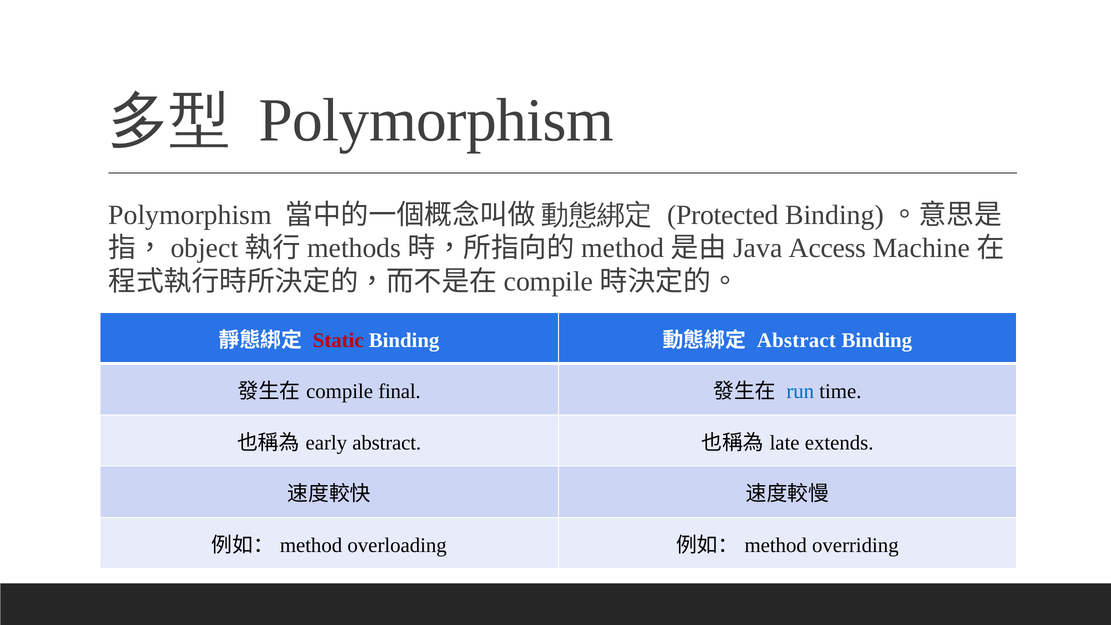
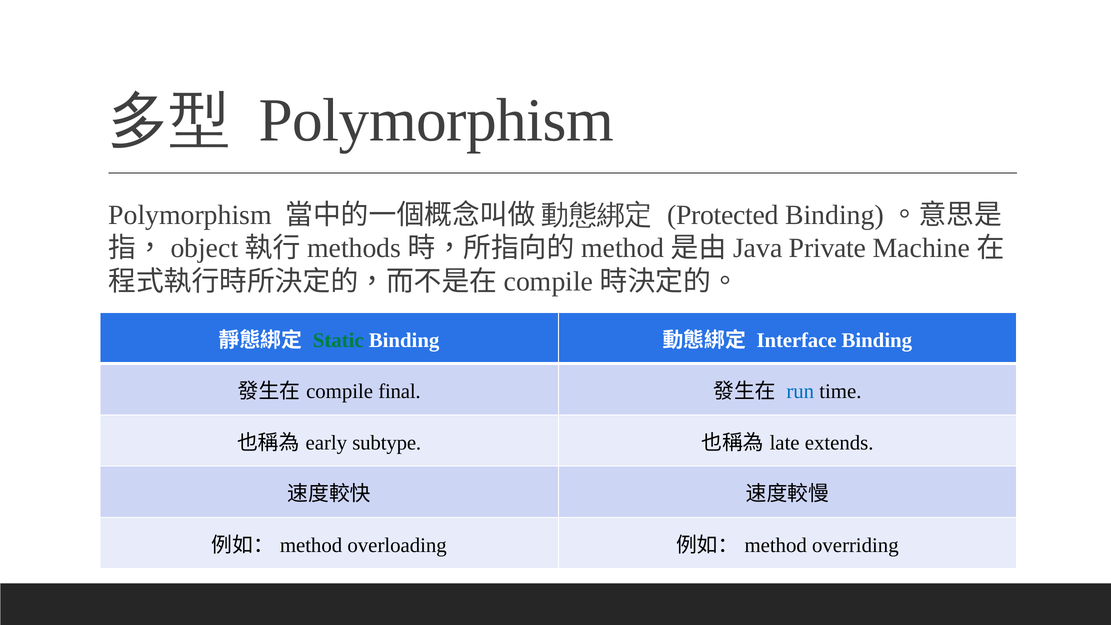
Access: Access -> Private (827, 248)
Static colour: red -> green (338, 340)
Abstract: Abstract -> Interface (797, 340)
abstract: abstract -> subtype (387, 443)
